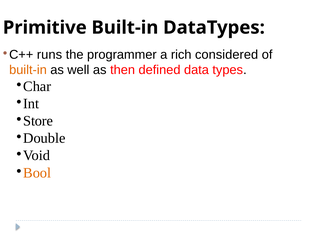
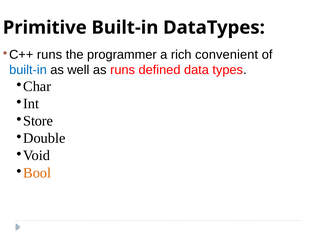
considered: considered -> convenient (227, 55)
built-in colour: orange -> blue (28, 70)
as then: then -> runs (123, 70)
